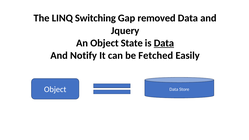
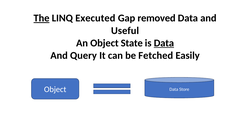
The underline: none -> present (41, 18)
Switching: Switching -> Executed (95, 18)
Jquery: Jquery -> Useful (125, 31)
Notify: Notify -> Query (83, 55)
